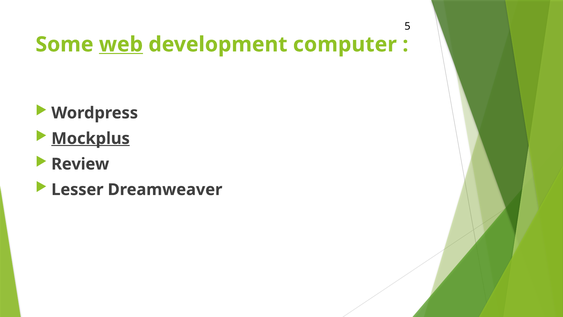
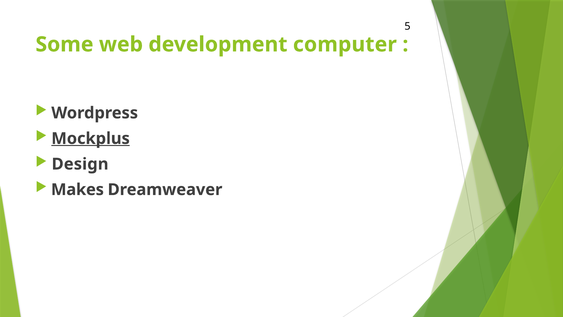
web underline: present -> none (121, 44)
Review: Review -> Design (80, 164)
Lesser: Lesser -> Makes (77, 189)
